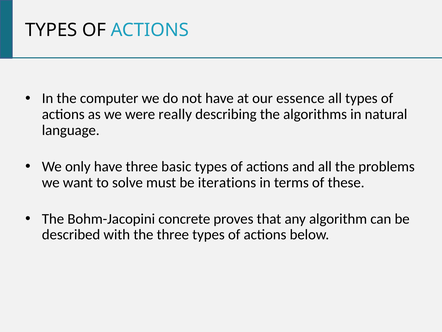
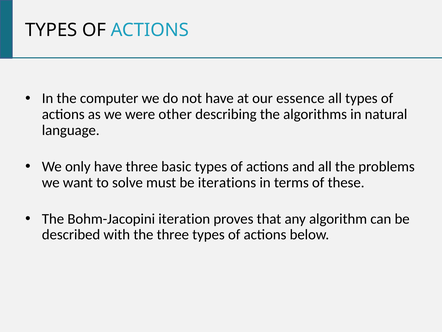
really: really -> other (175, 114)
concrete: concrete -> iteration (184, 219)
